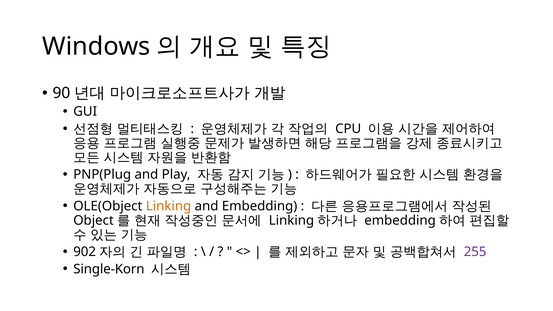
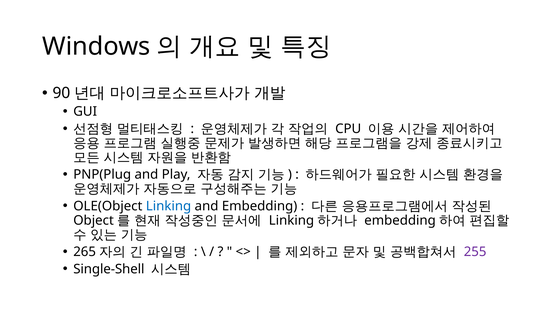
Linking colour: orange -> blue (169, 206)
902: 902 -> 265 (85, 252)
Single-Korn: Single-Korn -> Single-Shell (109, 269)
